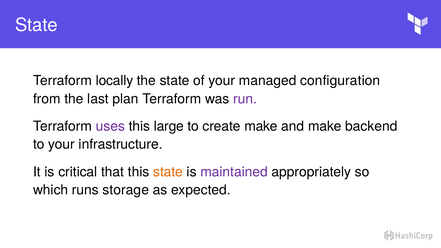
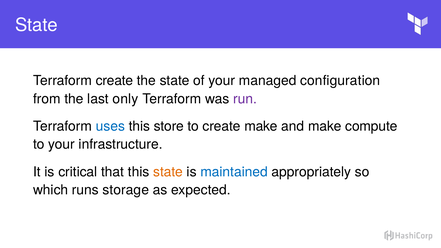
Terraform locally: locally -> create (115, 81)
plan: plan -> only (125, 99)
uses colour: purple -> blue (110, 126)
large: large -> store (169, 126)
backend: backend -> compute (371, 126)
maintained colour: purple -> blue (234, 172)
